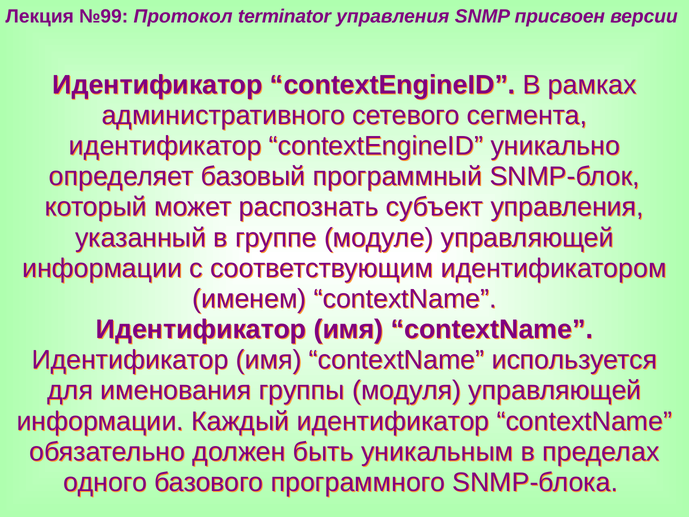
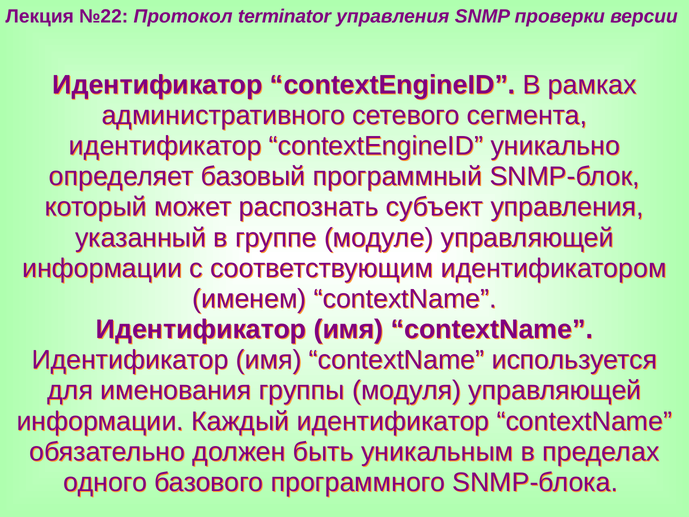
№99: №99 -> №22 (104, 16)
присвоен: присвоен -> проверки (560, 16)
